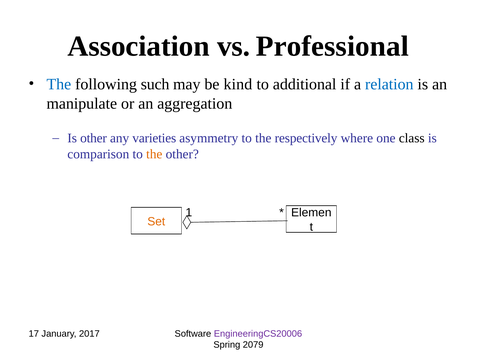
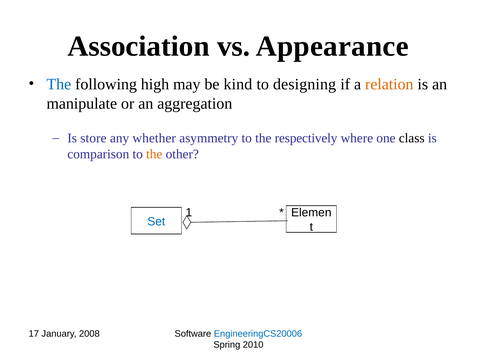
Professional: Professional -> Appearance (332, 46)
such: such -> high (155, 85)
additional: additional -> designing (305, 85)
relation colour: blue -> orange (389, 85)
Is other: other -> store (93, 138)
varieties: varieties -> whether (154, 138)
Set colour: orange -> blue (156, 222)
2017: 2017 -> 2008 (89, 334)
EngineeringCS20006 colour: purple -> blue (258, 334)
2079: 2079 -> 2010 (253, 346)
